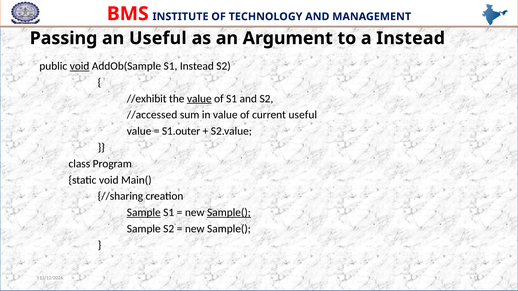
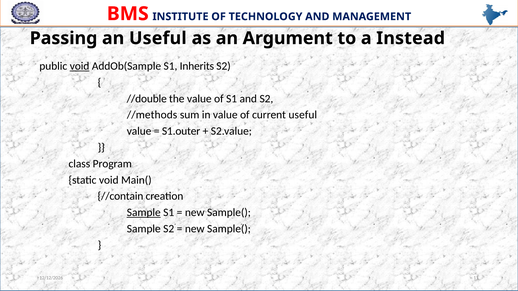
S1 Instead: Instead -> Inherits (197, 66)
//exhibit: //exhibit -> //double (147, 99)
value underline: present -> none (199, 99)
//accessed: //accessed -> //methods (152, 115)
//sharing: //sharing -> //contain (120, 196)
Sample( underline: present -> none (229, 213)
